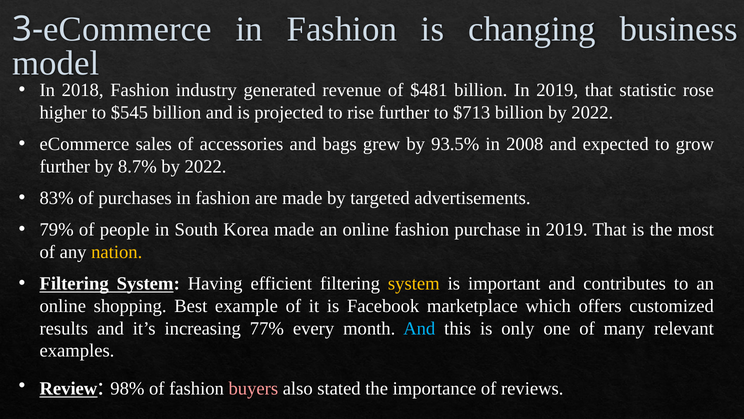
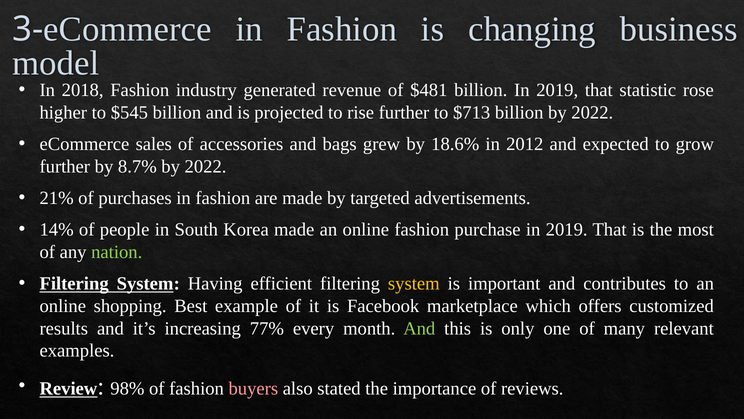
93.5%: 93.5% -> 18.6% (455, 144)
2008: 2008 -> 2012 (525, 144)
83%: 83% -> 21% (57, 198)
79%: 79% -> 14% (57, 229)
nation colour: yellow -> light green (117, 252)
And colour: light blue -> light green (419, 328)
